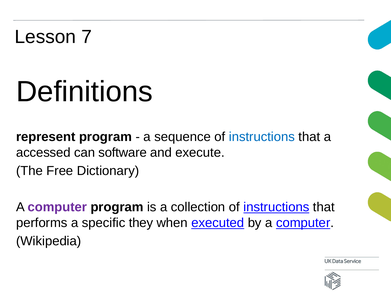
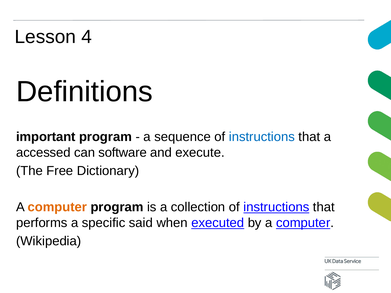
7: 7 -> 4 (87, 37)
represent: represent -> important (46, 137)
computer colour: purple -> orange (57, 207)
they: they -> said (141, 223)
